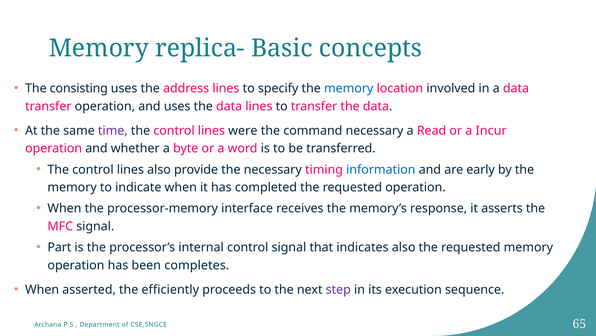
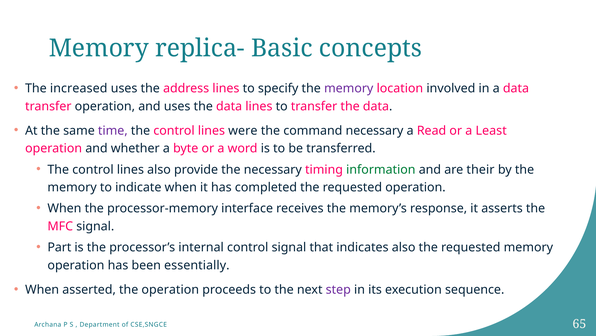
consisting: consisting -> increased (79, 88)
memory colour: blue -> purple (349, 88)
Incur: Incur -> Least (491, 130)
information colour: blue -> green (381, 169)
early: early -> their (480, 169)
completes: completes -> essentially (197, 265)
the efficiently: efficiently -> operation (170, 289)
